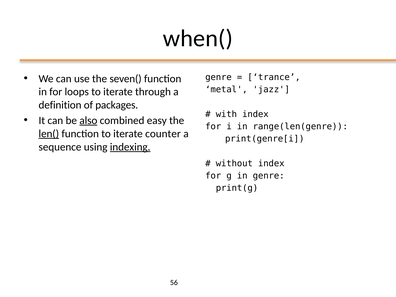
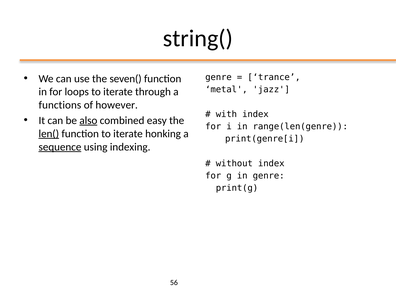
when(: when( -> string( (198, 38)
definition: definition -> functions (60, 105)
packages: packages -> however (117, 105)
counter: counter -> honking (163, 134)
sequence underline: none -> present (60, 147)
indexing underline: present -> none (130, 147)
